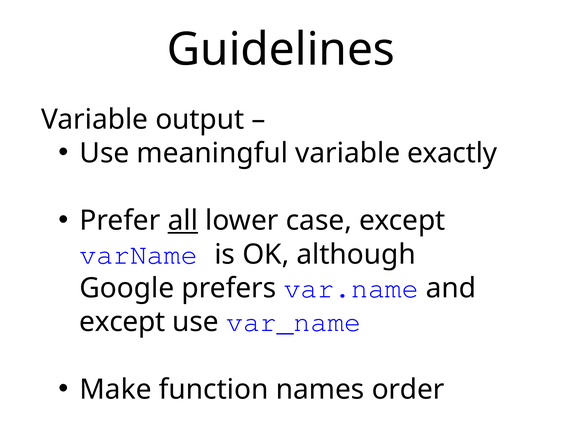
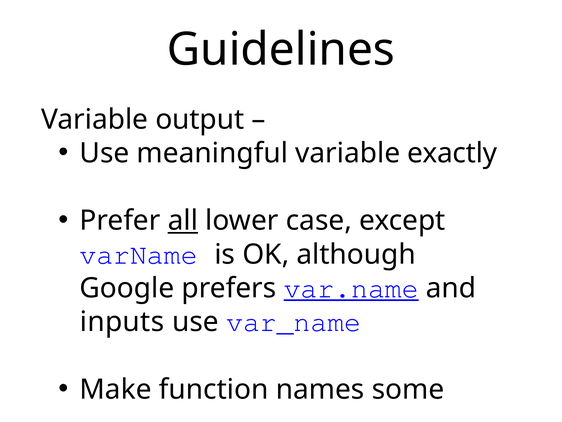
var.name underline: none -> present (351, 288)
except: except -> inputs (122, 322)
order: order -> some (408, 389)
